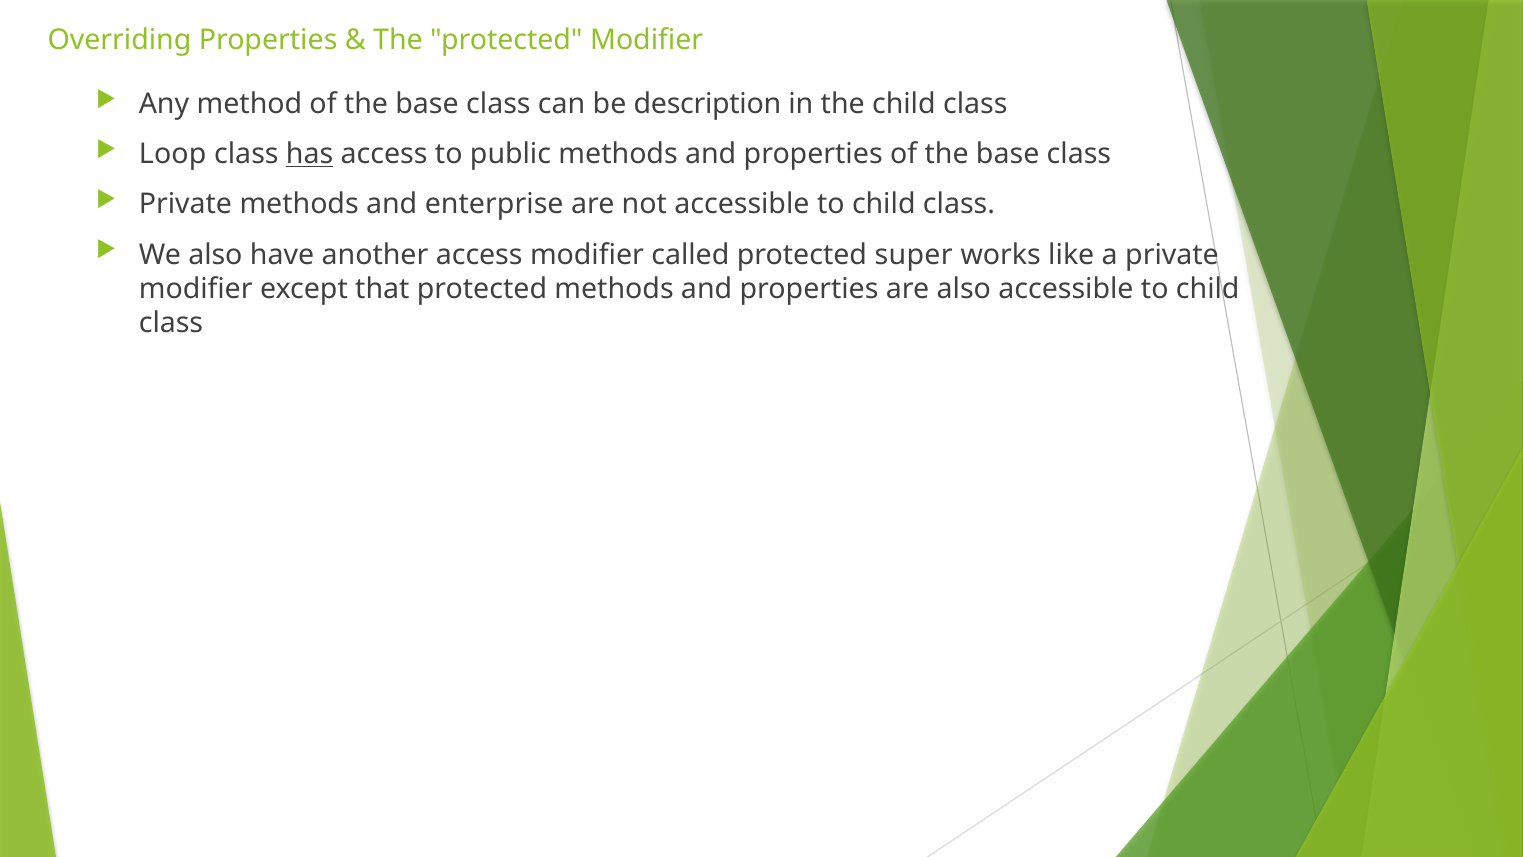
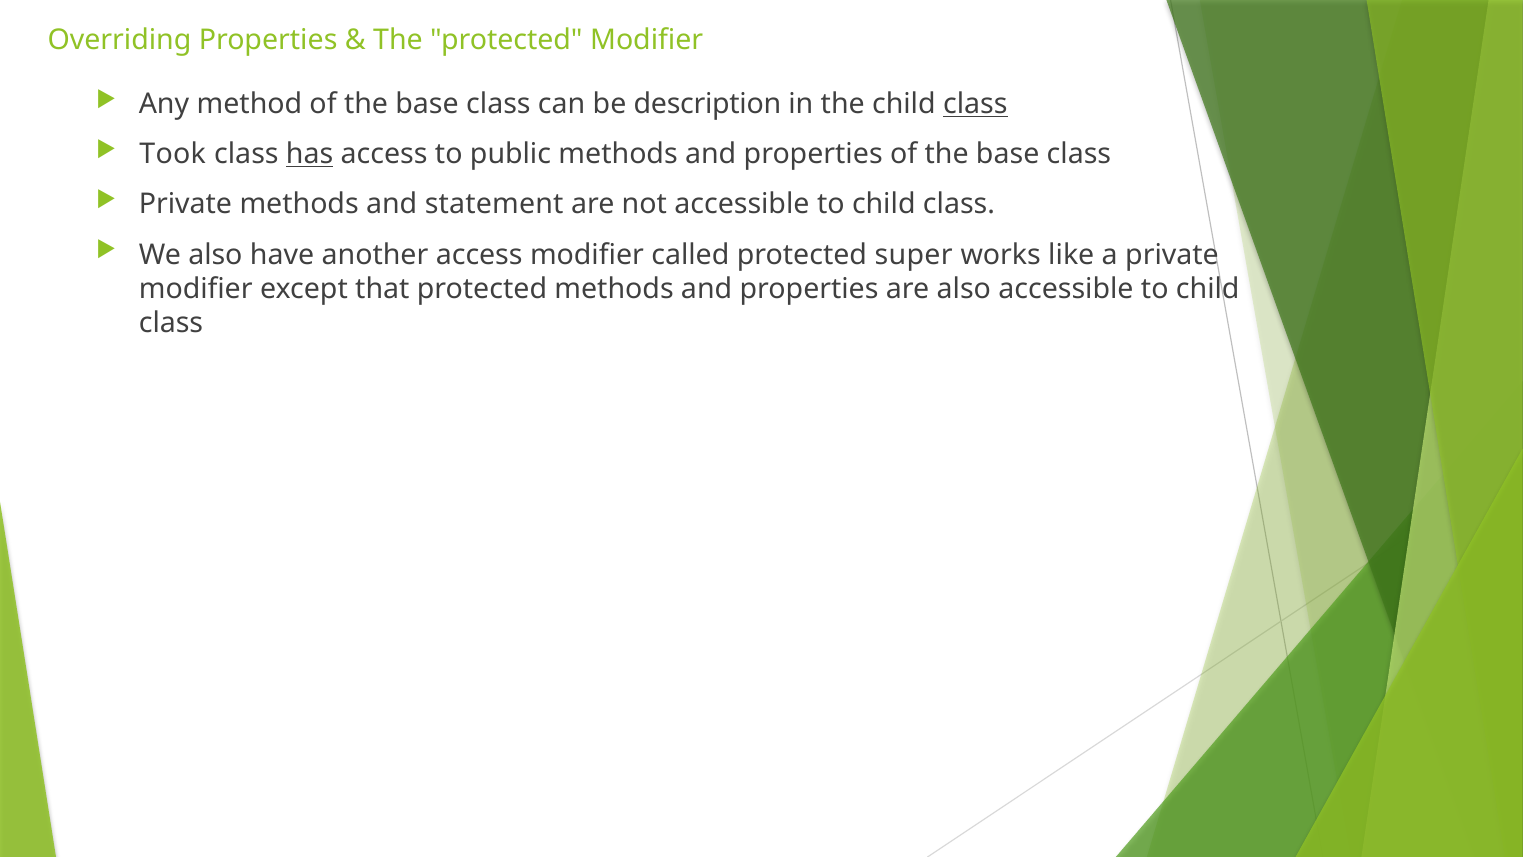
class underline: none -> present (975, 104)
Loop: Loop -> Took (173, 154)
enterprise: enterprise -> statement (494, 204)
